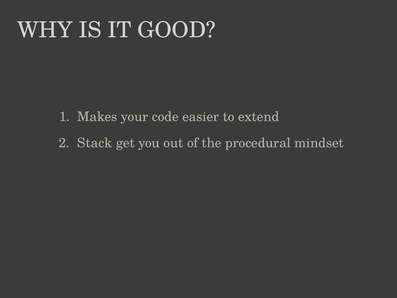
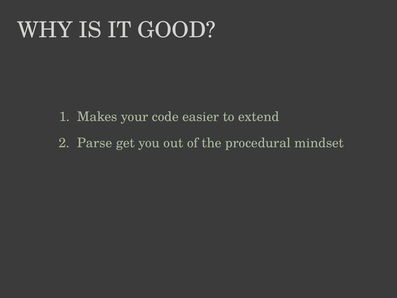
Stack: Stack -> Parse (95, 143)
